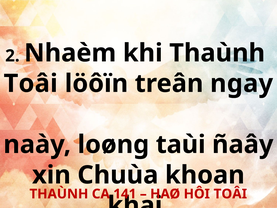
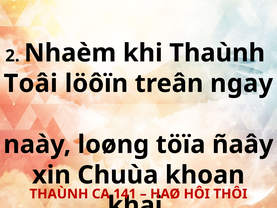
taùi: taùi -> töïa (181, 144)
HÔI TOÂI: TOÂI -> THÔI (230, 194)
